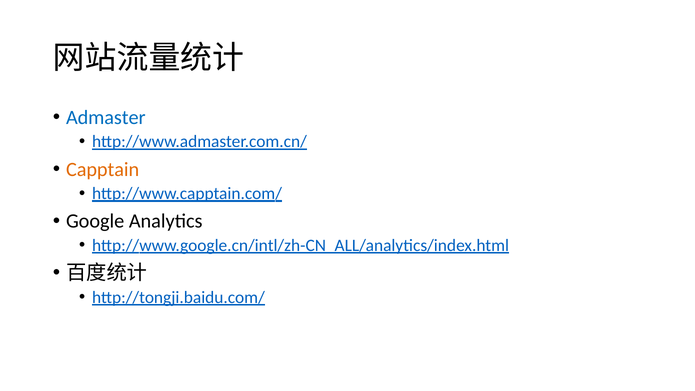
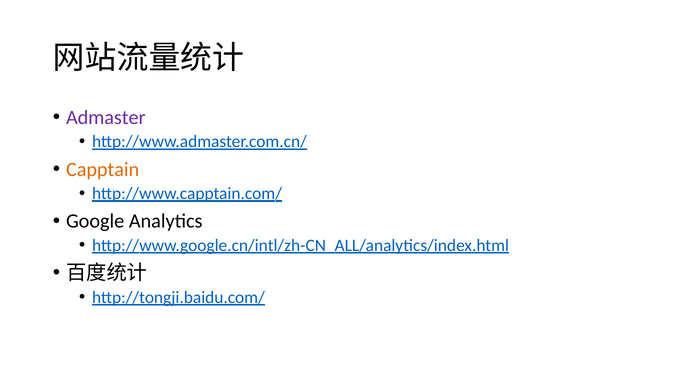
Admaster colour: blue -> purple (106, 118)
